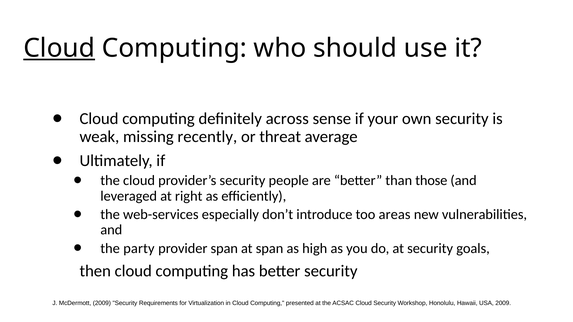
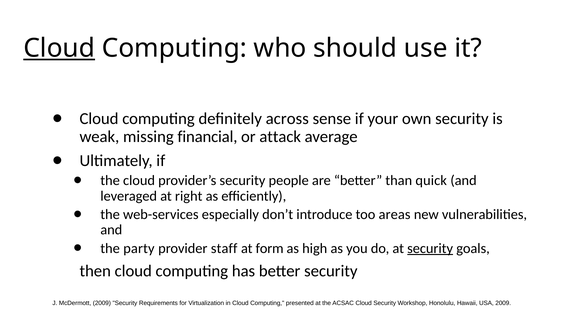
recently: recently -> financial (207, 137)
threat: threat -> attack (280, 137)
those: those -> quick (431, 181)
provider span: span -> staff (224, 249)
at span: span -> form (270, 249)
security underline: none -> present (430, 249)
